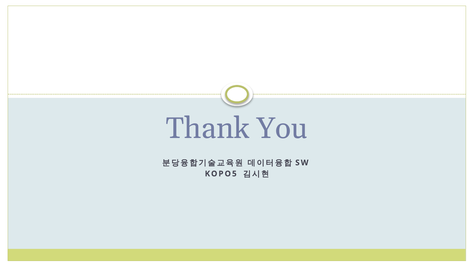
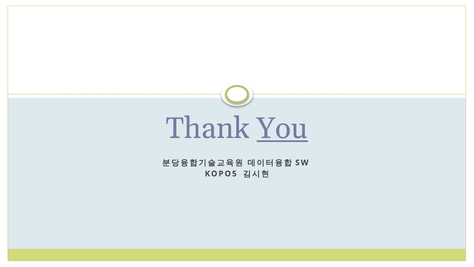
You underline: none -> present (282, 128)
